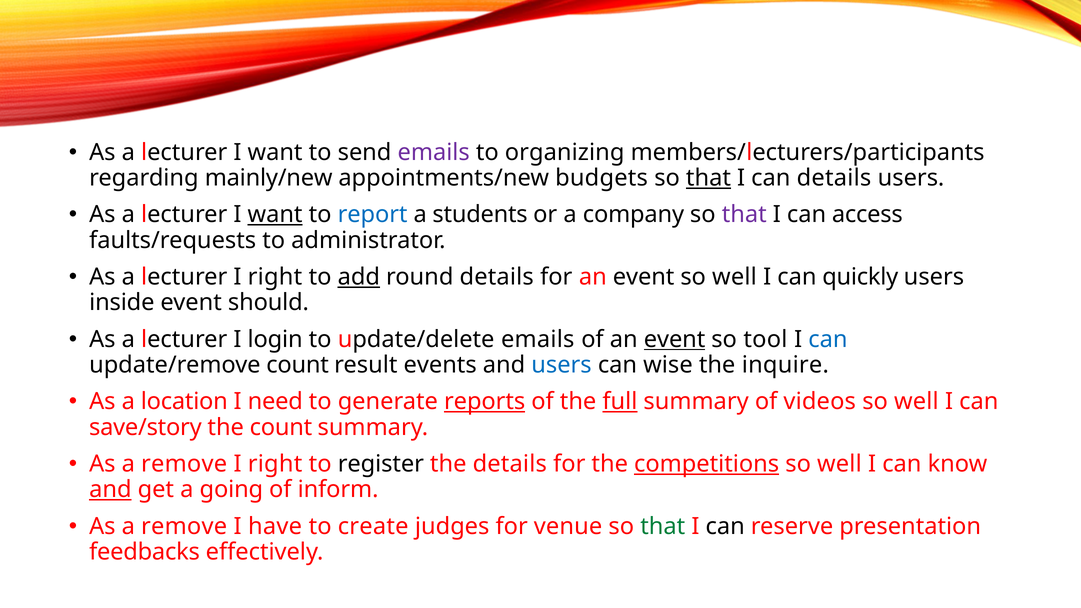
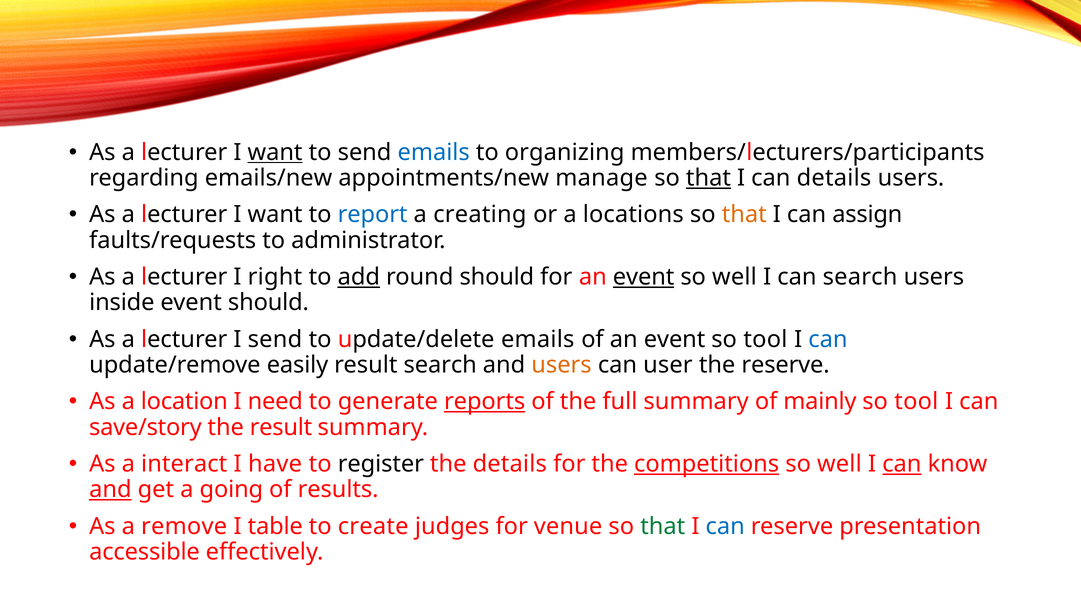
want underline: none -> present (275, 152)
emails colour: purple -> blue (434, 152)
mainly/new: mainly/new -> emails/new (269, 178)
budgets: budgets -> manage (602, 178)
want underline: present -> none (275, 215)
students: students -> creating (480, 215)
company: company -> locations (633, 215)
that colour: purple -> orange (744, 215)
access: access -> assign (867, 215)
round details: details -> should (497, 277)
event underline: none -> present (644, 277)
can quickly: quickly -> search (860, 277)
I login: login -> send (275, 339)
event underline: present -> none (675, 339)
update/remove count: count -> easily (298, 365)
result events: events -> search (440, 365)
users colour: blue -> orange (562, 365)
wise: wise -> user (668, 365)
the inquire: inquire -> reserve (786, 365)
full underline: present -> none (620, 402)
videos: videos -> mainly (820, 402)
well: well -> tool (916, 402)
the count: count -> result (281, 427)
remove: remove -> interact (184, 464)
right: right -> have (275, 464)
can underline: none -> present (902, 464)
inform: inform -> results (338, 490)
have: have -> table (275, 526)
can colour: black -> blue (725, 526)
feedbacks: feedbacks -> accessible (144, 552)
